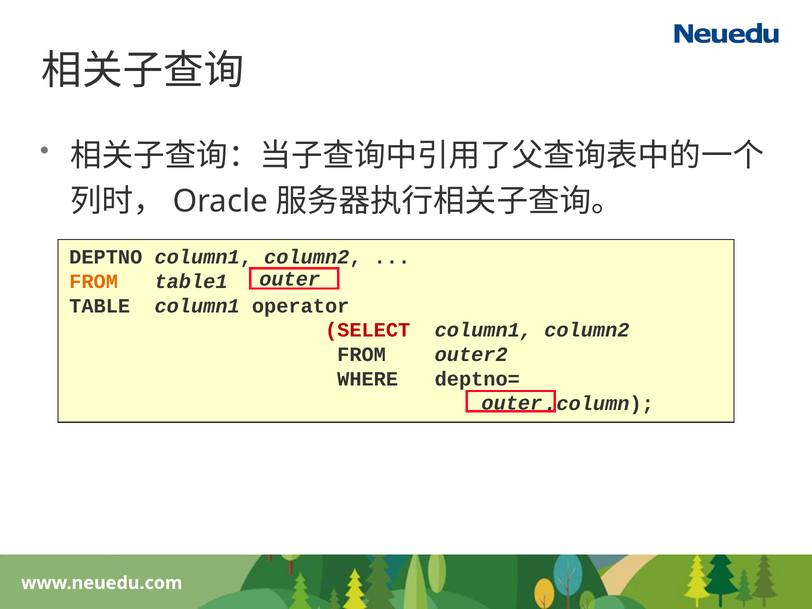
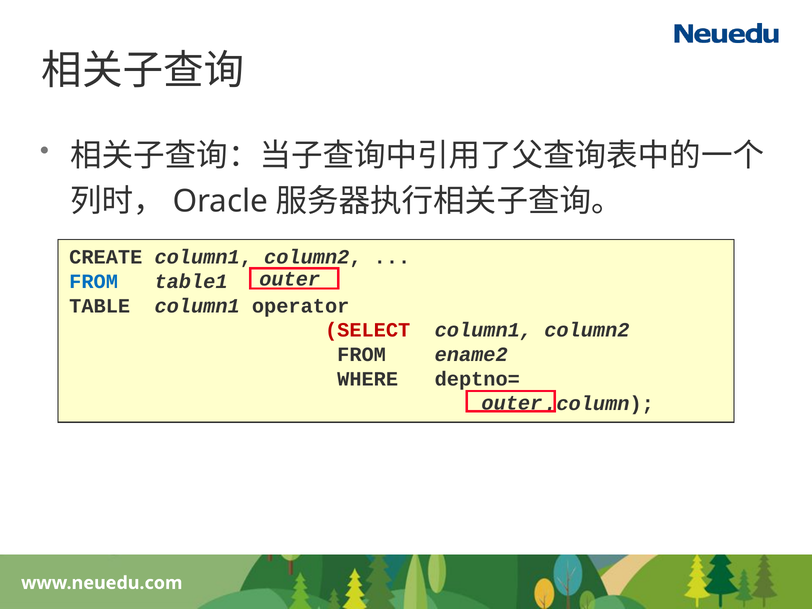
DEPTNO: DEPTNO -> CREATE (106, 257)
FROM colour: orange -> blue (94, 282)
outer2: outer2 -> ename2 (471, 355)
